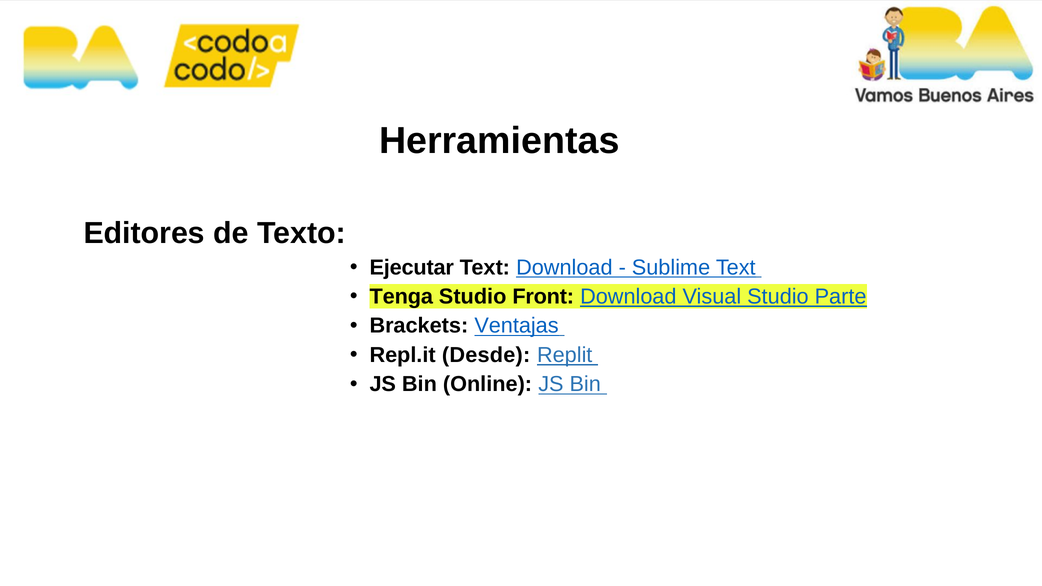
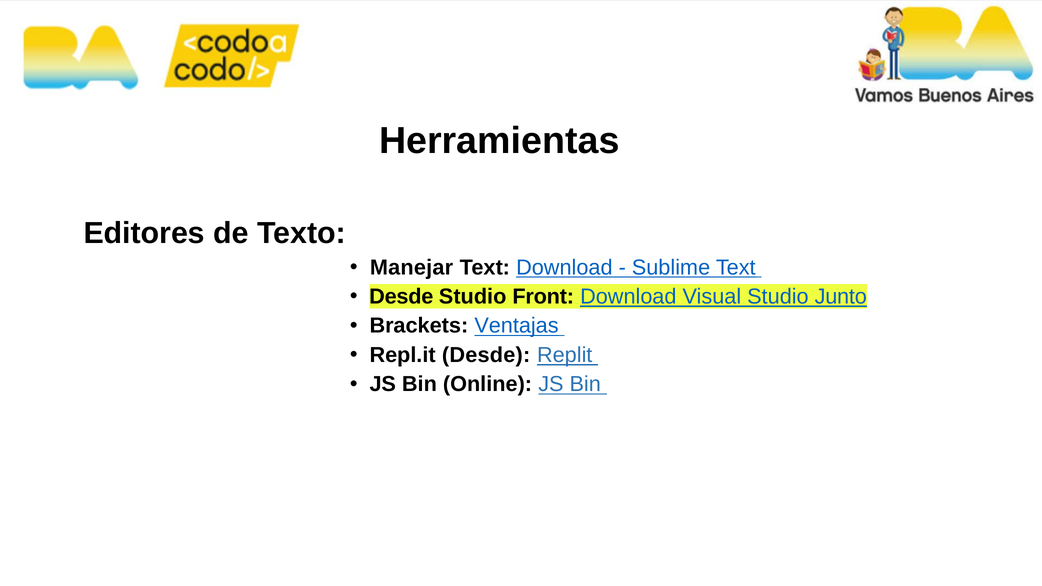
Ejecutar: Ejecutar -> Manejar (412, 267)
Tenga: Tenga -> Desde (401, 297)
Parte: Parte -> Junto (841, 297)
